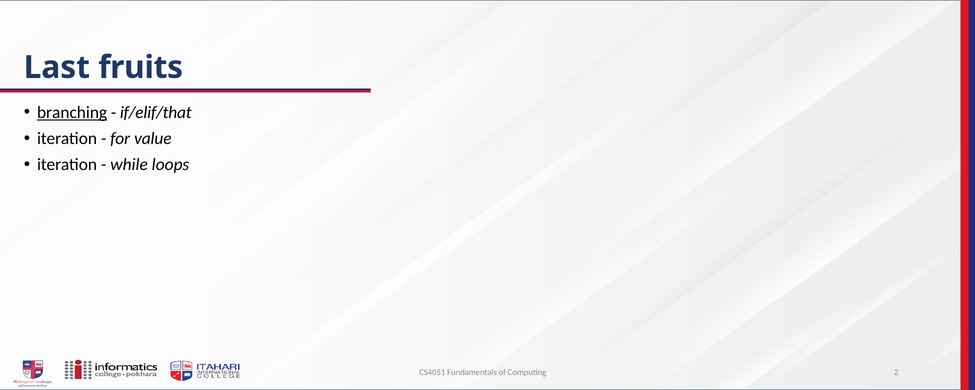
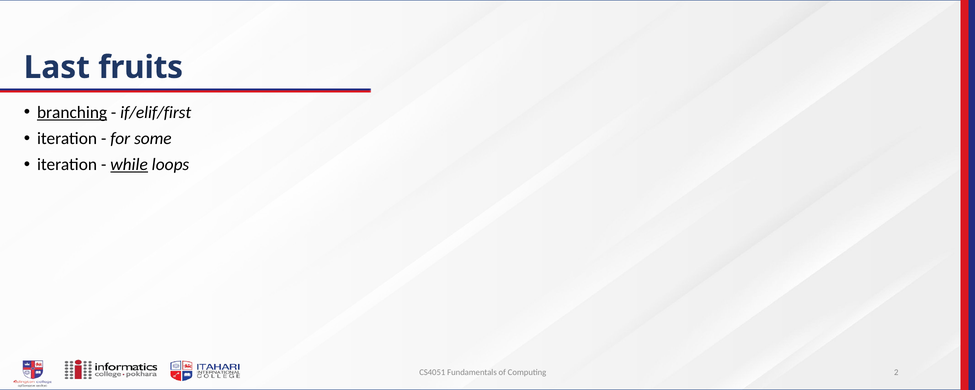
if/elif/that: if/elif/that -> if/elif/first (156, 112)
value: value -> some (153, 138)
while underline: none -> present (129, 164)
